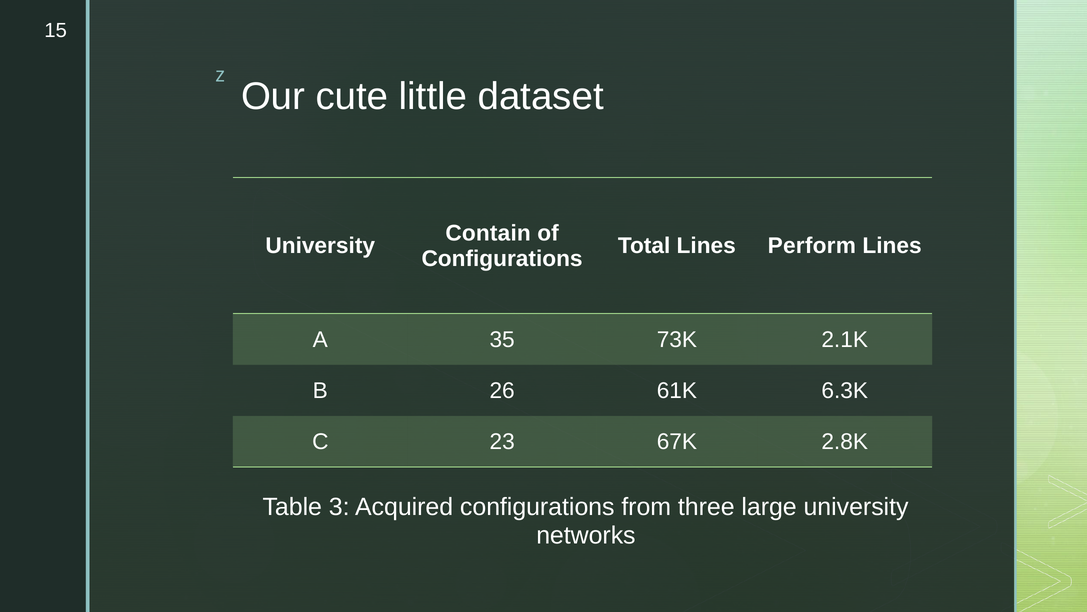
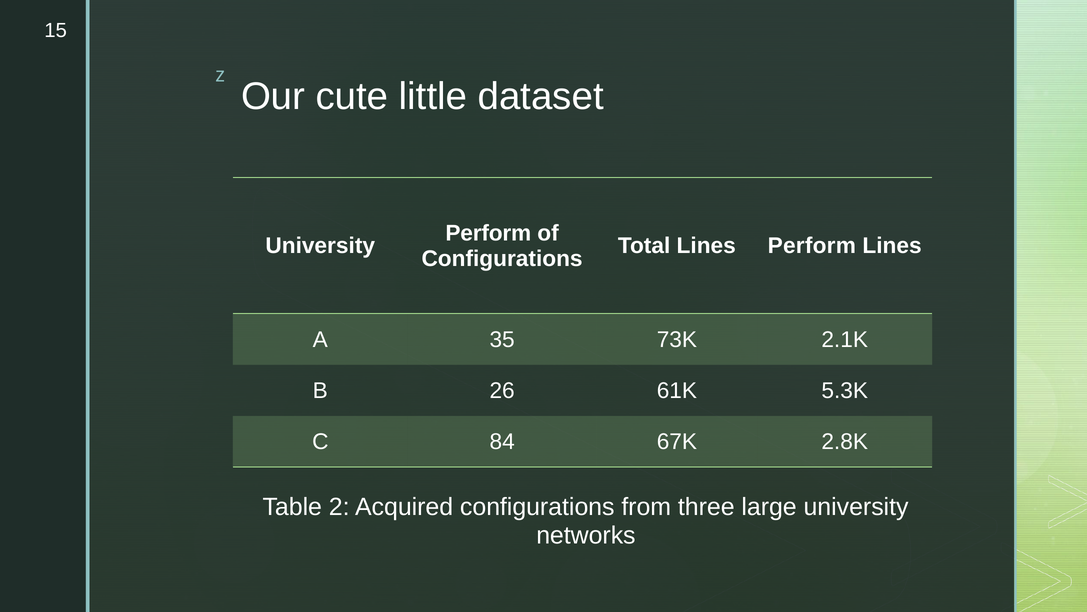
Contain: Contain -> Perform (488, 233)
6.3K: 6.3K -> 5.3K (845, 390)
23: 23 -> 84 (502, 442)
3: 3 -> 2 (339, 506)
